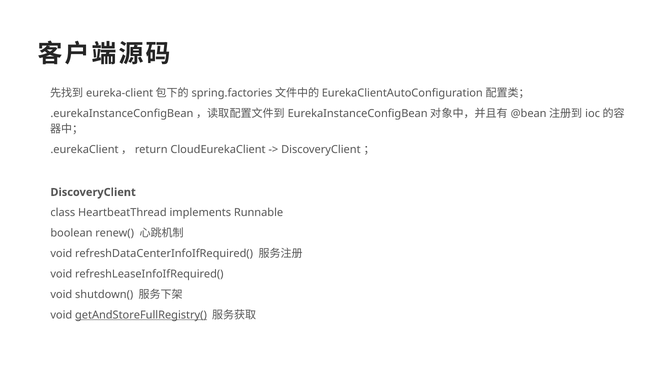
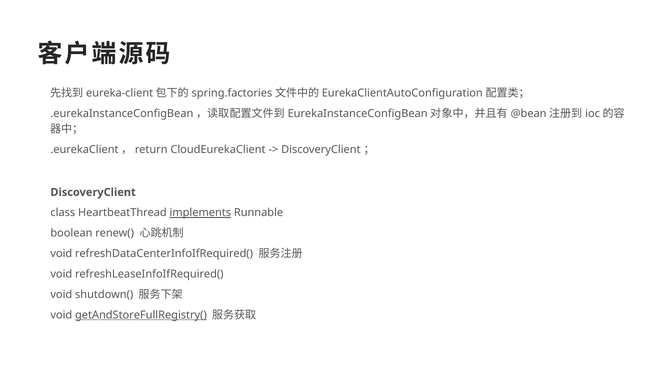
implements underline: none -> present (200, 213)
